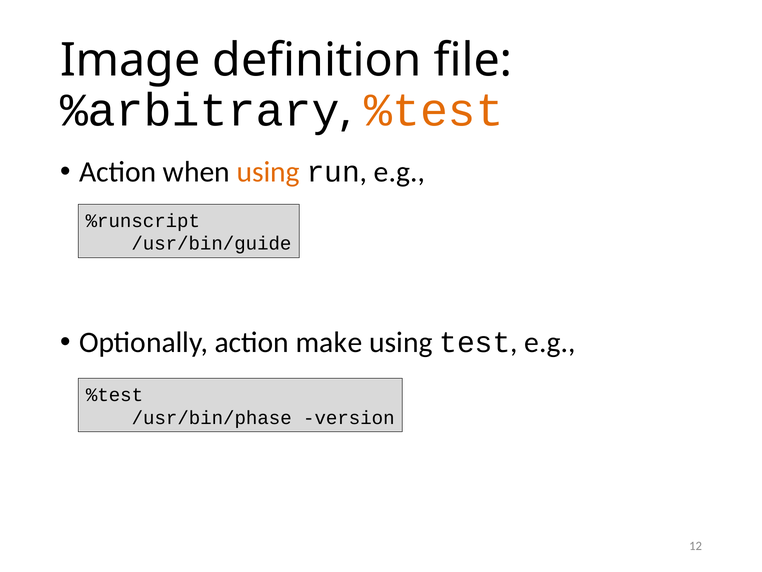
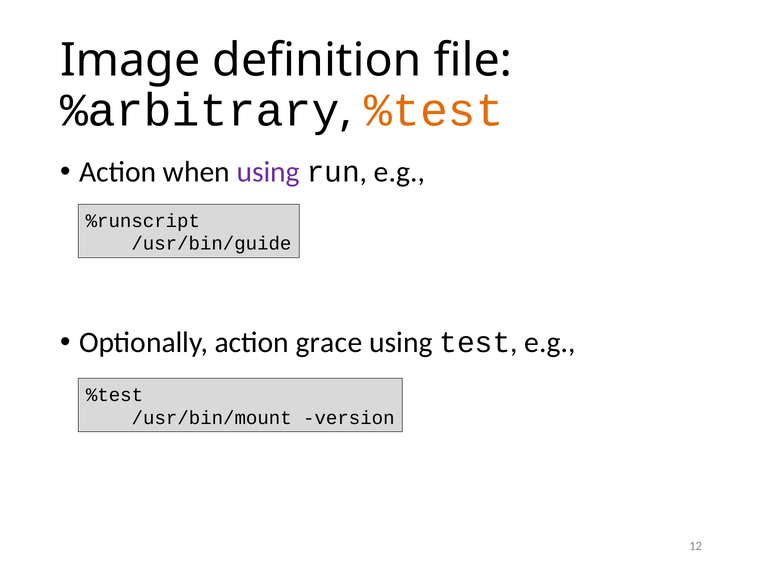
using colour: orange -> purple (268, 172)
make: make -> grace (329, 342)
/usr/bin/phase: /usr/bin/phase -> /usr/bin/mount (212, 417)
